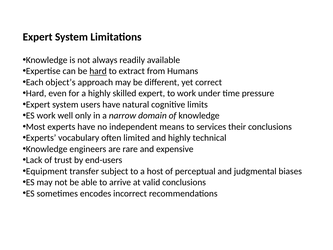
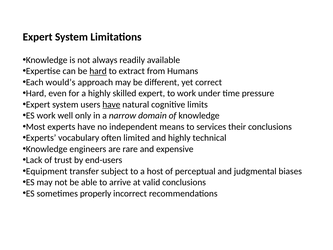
object’s: object’s -> would’s (61, 82)
have underline: none -> present (111, 104)
encodes: encodes -> properly (96, 193)
